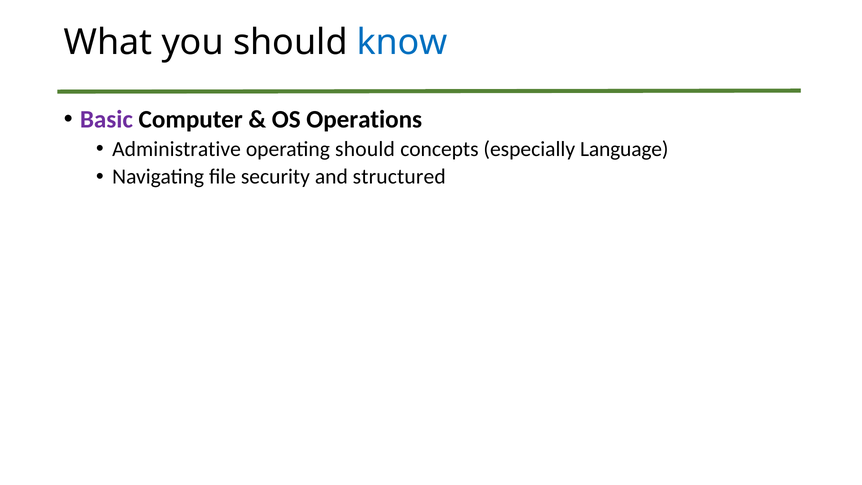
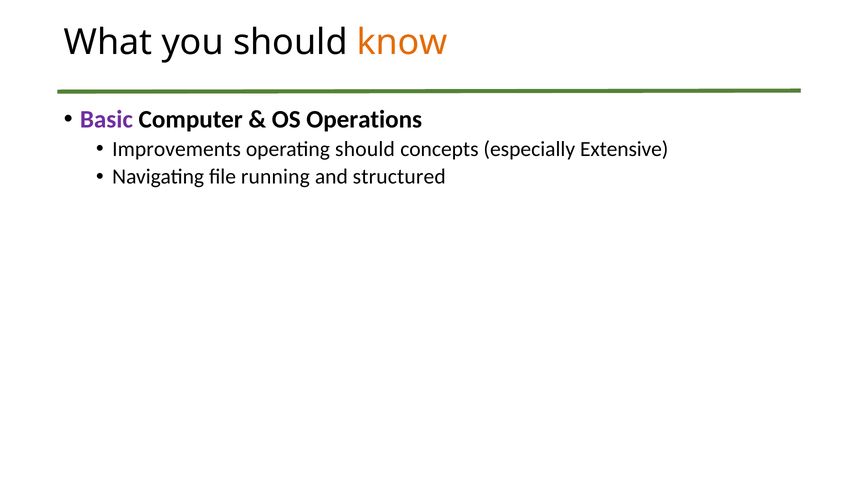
know colour: blue -> orange (402, 42)
Administrative: Administrative -> Improvements (177, 149)
Language: Language -> Extensive (624, 149)
security: security -> running (275, 177)
